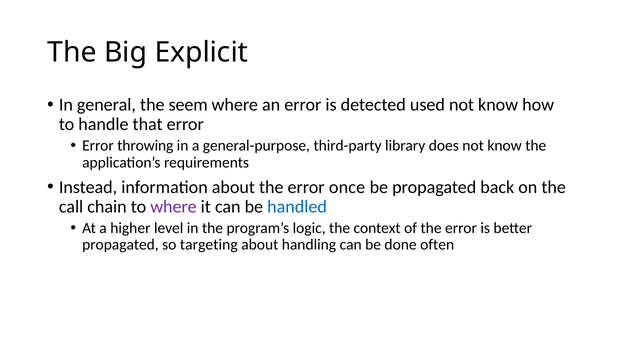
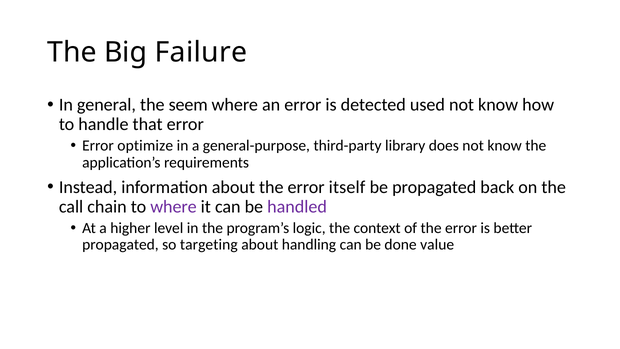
Explicit: Explicit -> Failure (201, 52)
throwing: throwing -> optimize (145, 146)
once: once -> itself (347, 187)
handled colour: blue -> purple (297, 207)
often: often -> value (437, 245)
